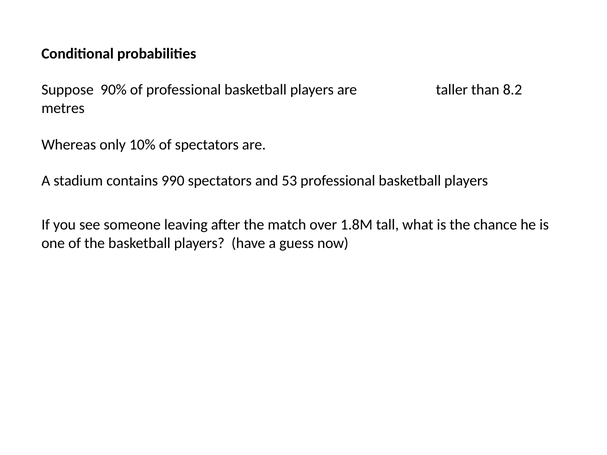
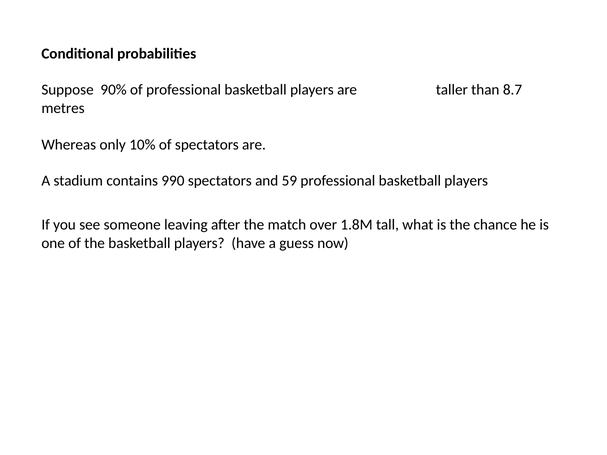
8.2: 8.2 -> 8.7 (513, 90)
53: 53 -> 59 (289, 181)
